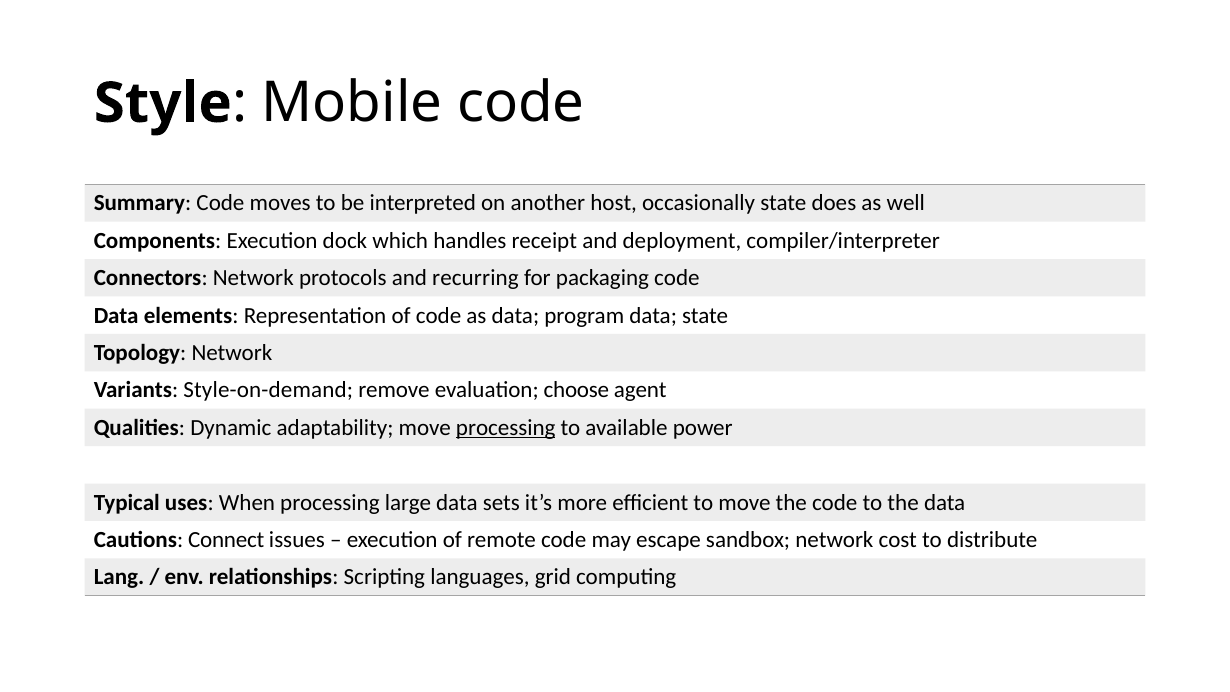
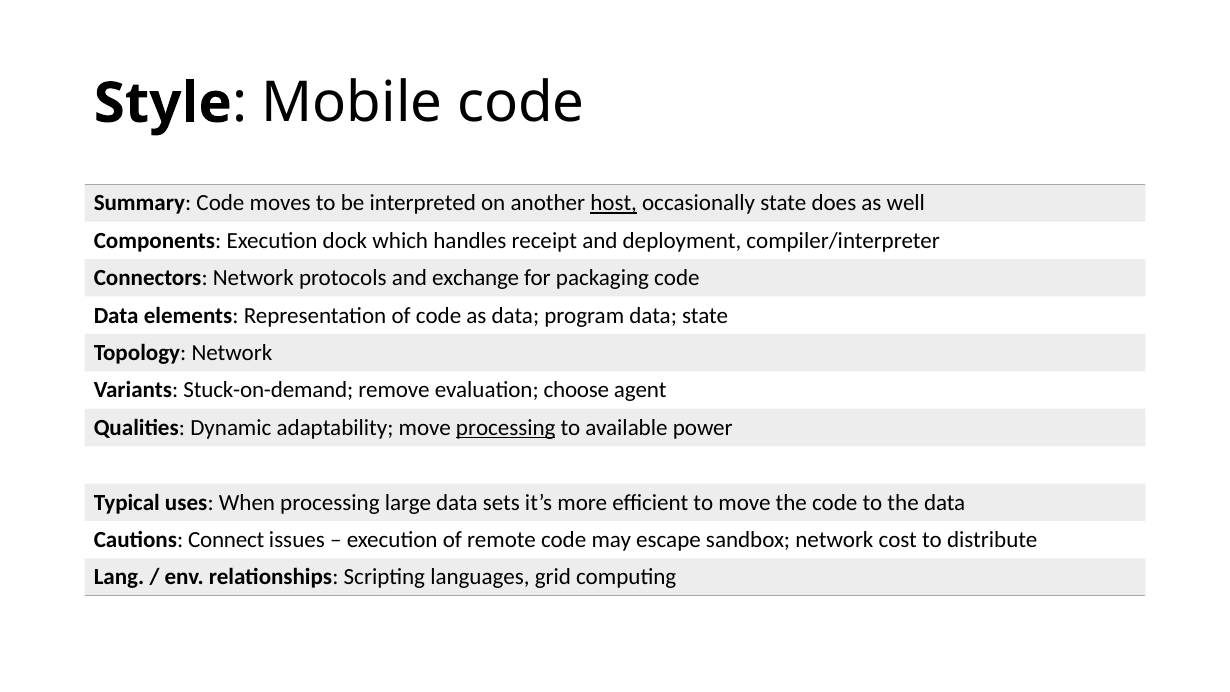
host underline: none -> present (614, 203)
recurring: recurring -> exchange (476, 278)
Style-on-demand: Style-on-demand -> Stuck-on-demand (268, 390)
